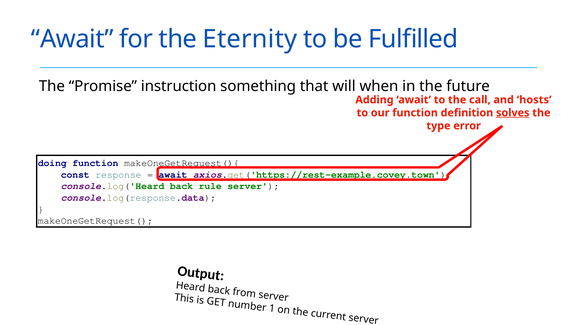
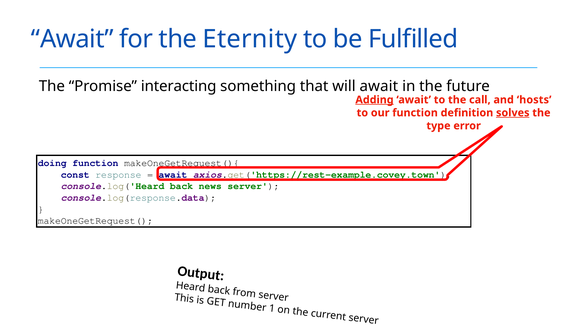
instruction: instruction -> interacting (179, 86)
will when: when -> await (379, 86)
Adding underline: none -> present (374, 100)
rule: rule -> news (210, 186)
